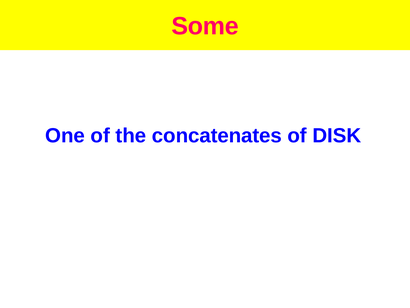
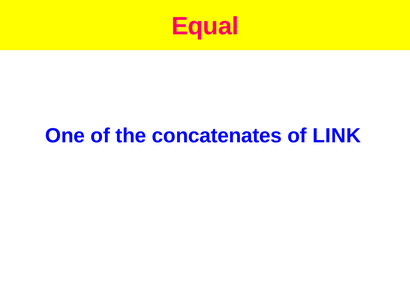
Some: Some -> Equal (205, 26)
DISK: DISK -> LINK (337, 135)
